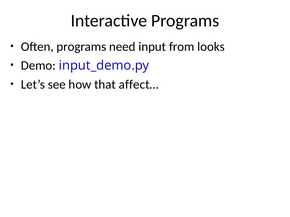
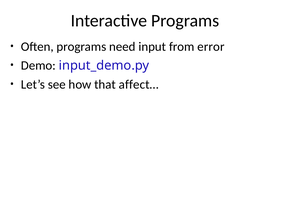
looks: looks -> error (211, 47)
